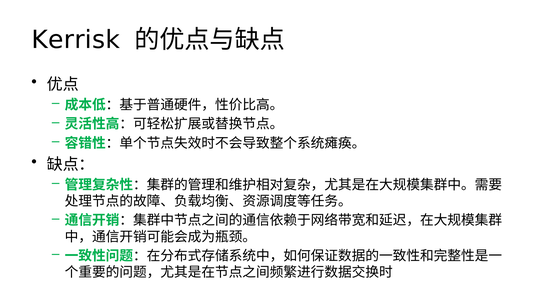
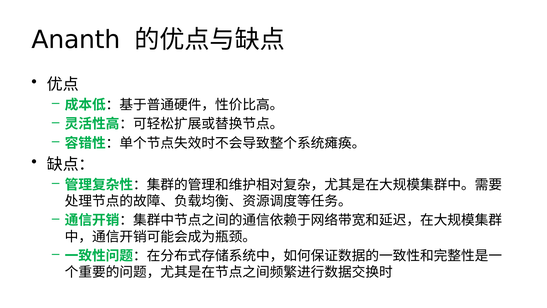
Kerrisk: Kerrisk -> Ananth (76, 40)
